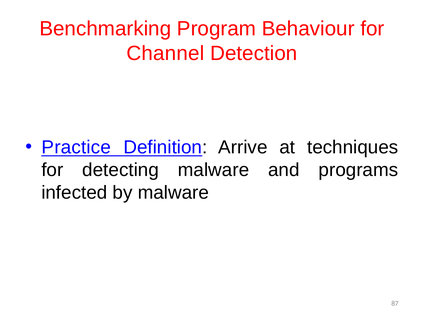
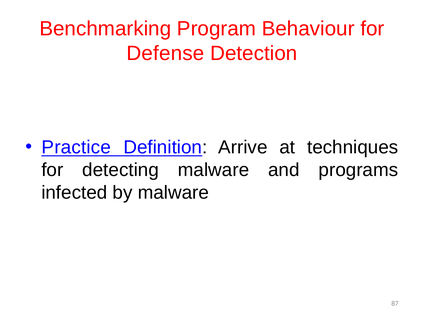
Channel: Channel -> Defense (165, 53)
